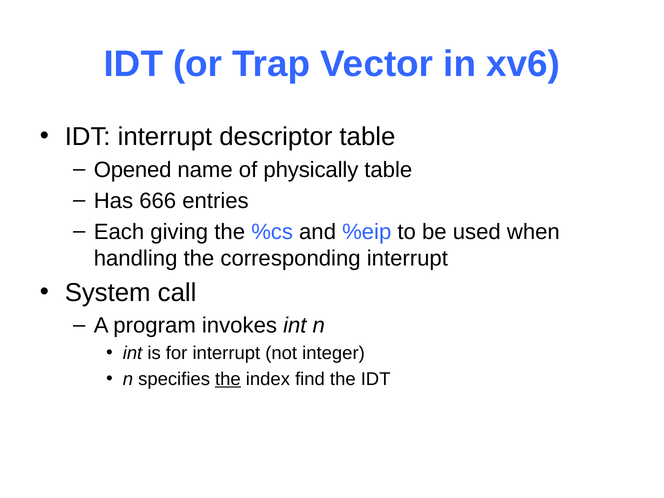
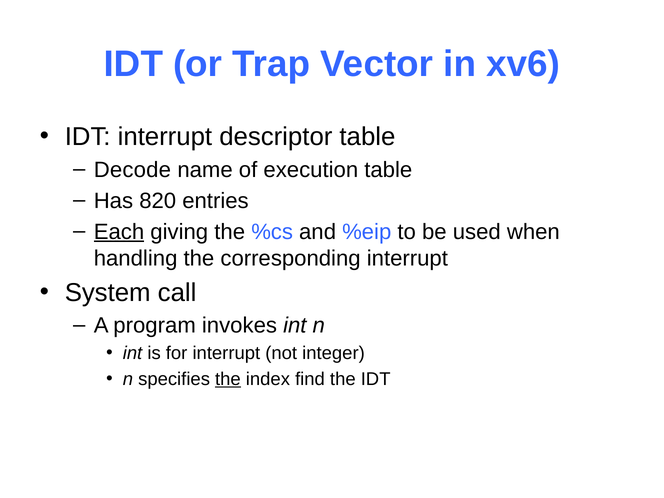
Opened: Opened -> Decode (132, 170)
physically: physically -> execution (311, 170)
666: 666 -> 820 (158, 201)
Each underline: none -> present (119, 232)
